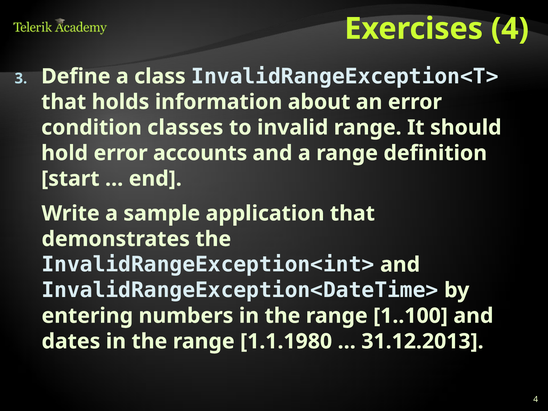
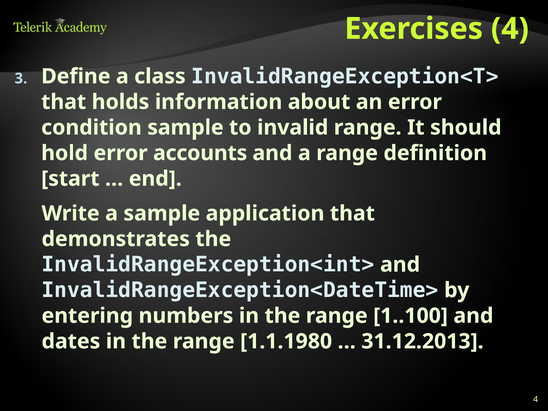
condition classes: classes -> sample (185, 128)
